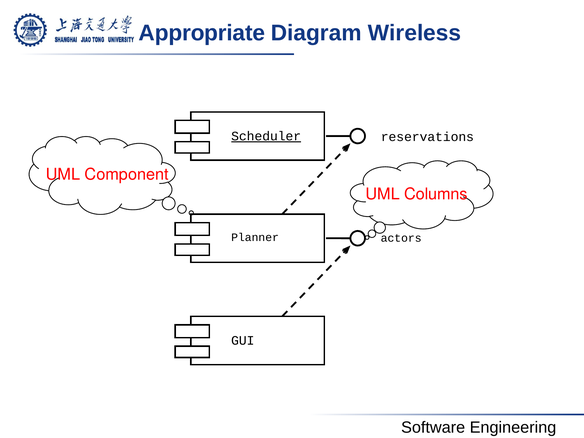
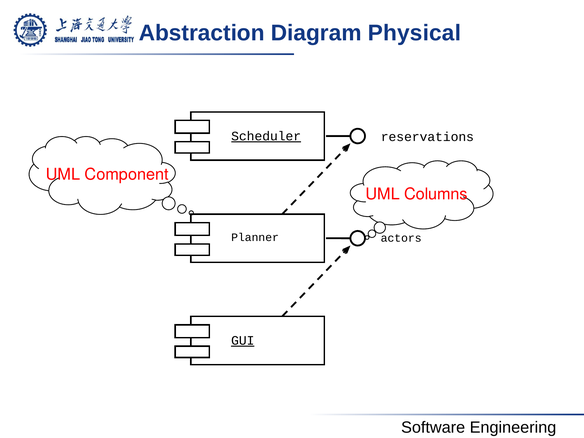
Appropriate: Appropriate -> Abstraction (202, 33)
Wireless: Wireless -> Physical (414, 33)
GUI underline: none -> present (243, 341)
